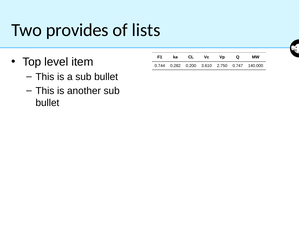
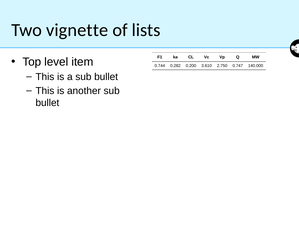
provides: provides -> vignette (77, 30)
